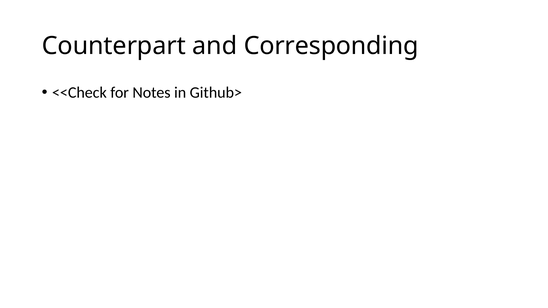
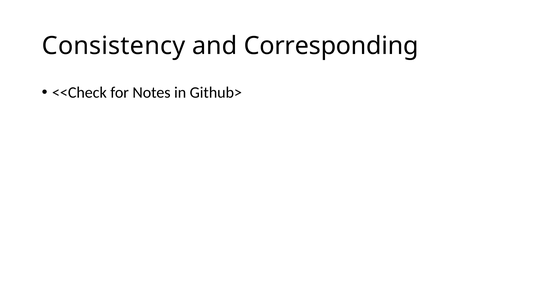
Counterpart: Counterpart -> Consistency (114, 46)
